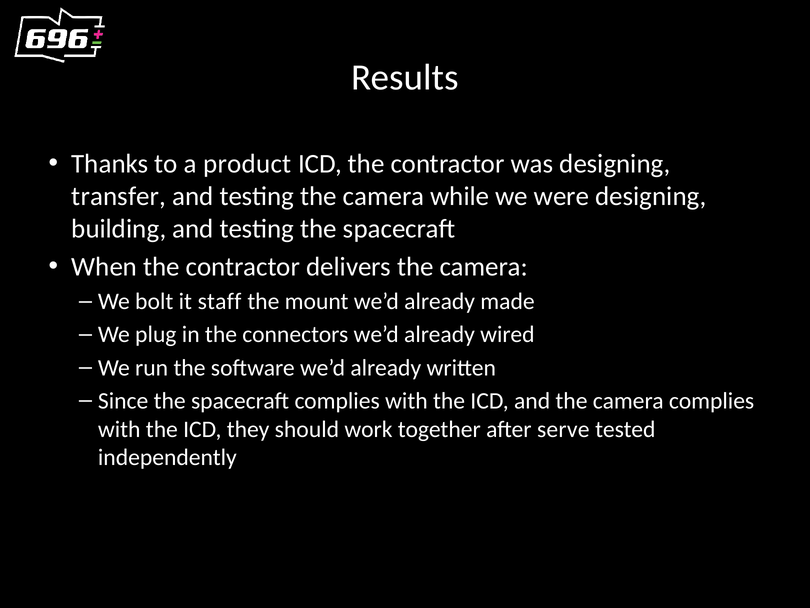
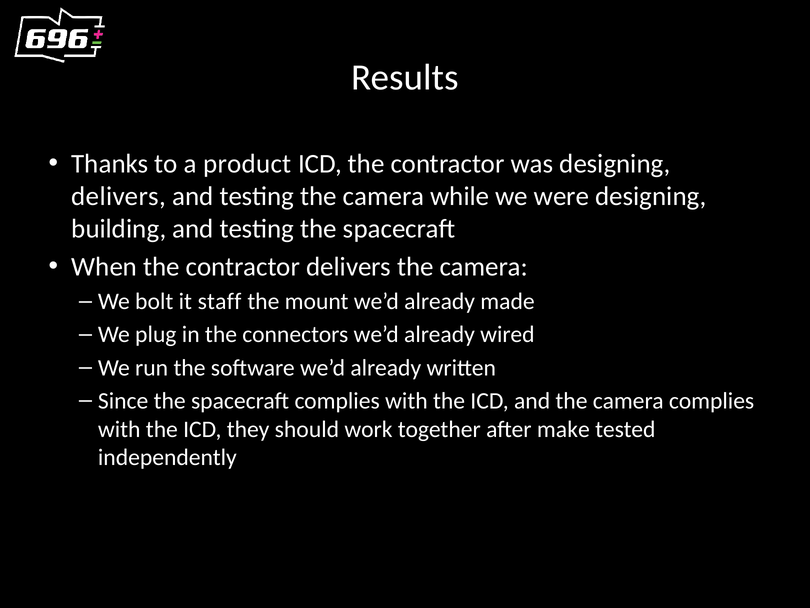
transfer: transfer -> delivers (119, 196)
serve: serve -> make (563, 429)
